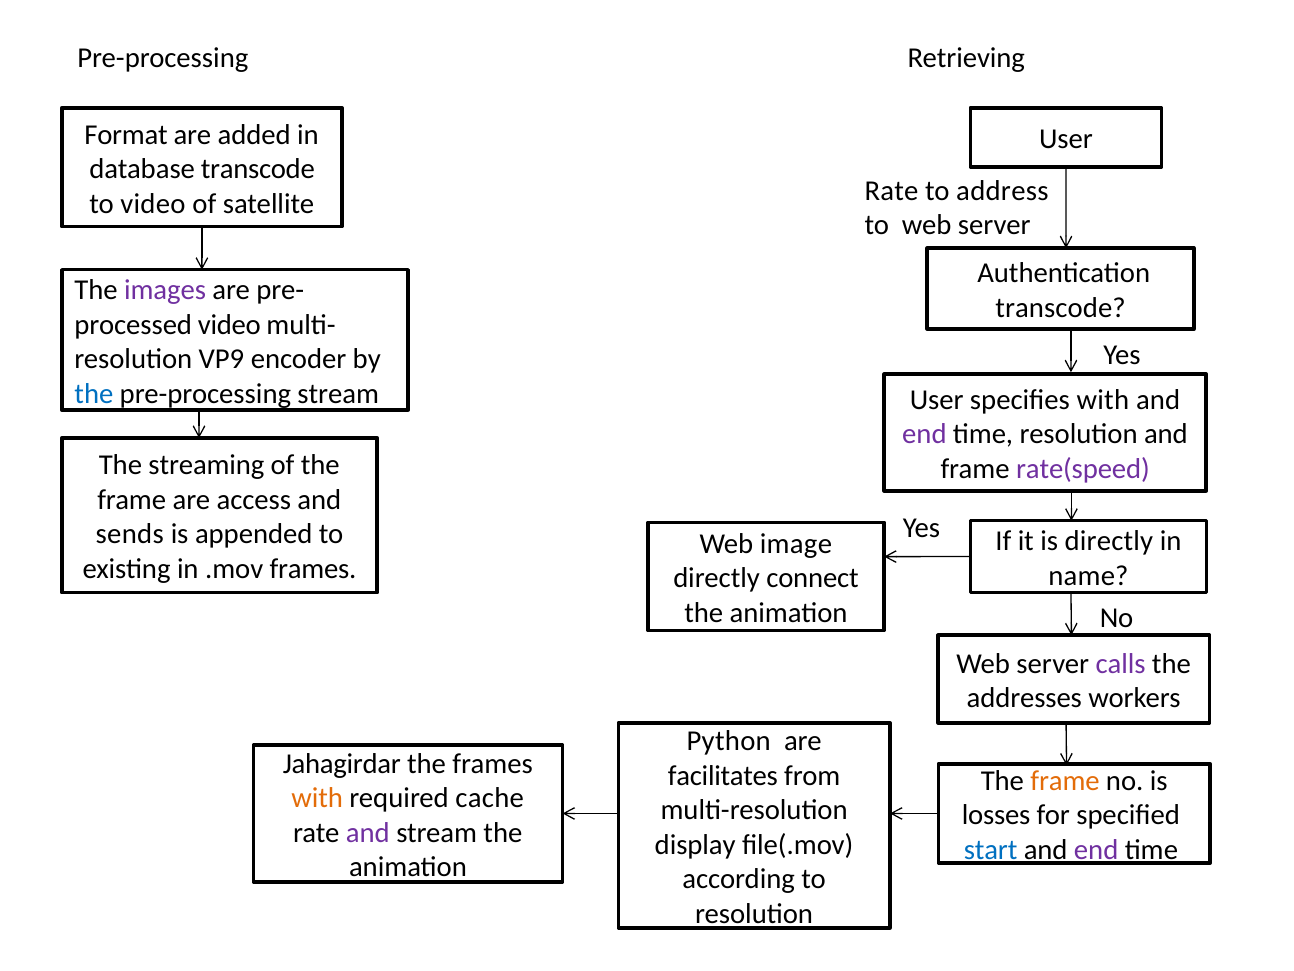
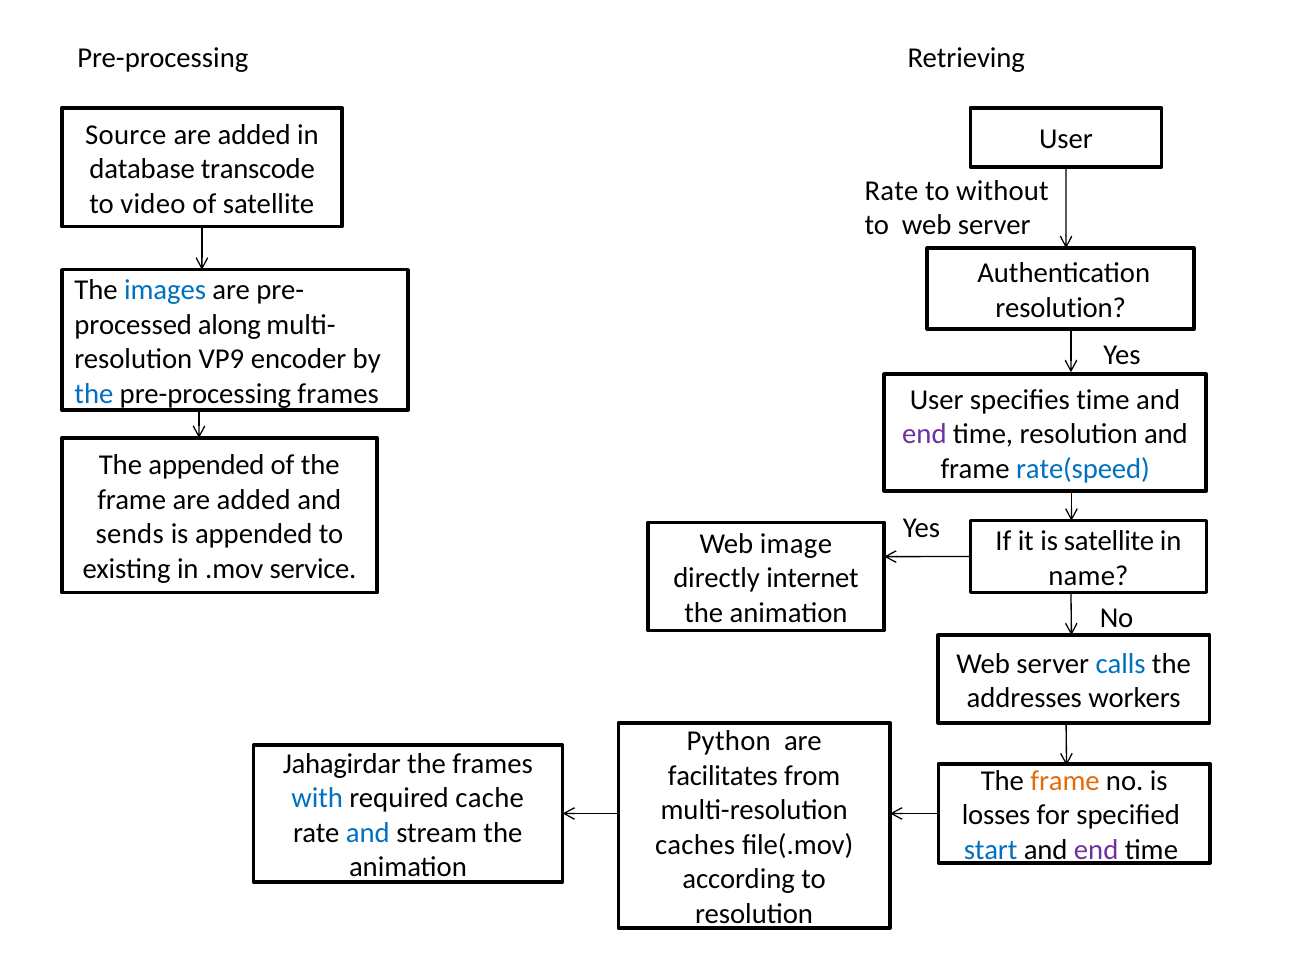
Format: Format -> Source (126, 135)
address: address -> without (1002, 191)
images colour: purple -> blue (165, 290)
transcode: transcode -> resolution (1061, 308)
video: video -> along (229, 324)
pre-processing stream: stream -> frames (338, 393)
specifies with: with -> time (1103, 400)
The streaming: streaming -> appended (206, 465)
rate(speed colour: purple -> blue (1083, 469)
frame are access: access -> added (254, 500)
is directly: directly -> satellite (1109, 541)
.mov frames: frames -> service (313, 569)
connect: connect -> internet (813, 578)
calls colour: purple -> blue (1121, 663)
with colour: orange -> blue (317, 798)
and colour: purple -> blue (368, 832)
display: display -> caches (695, 844)
